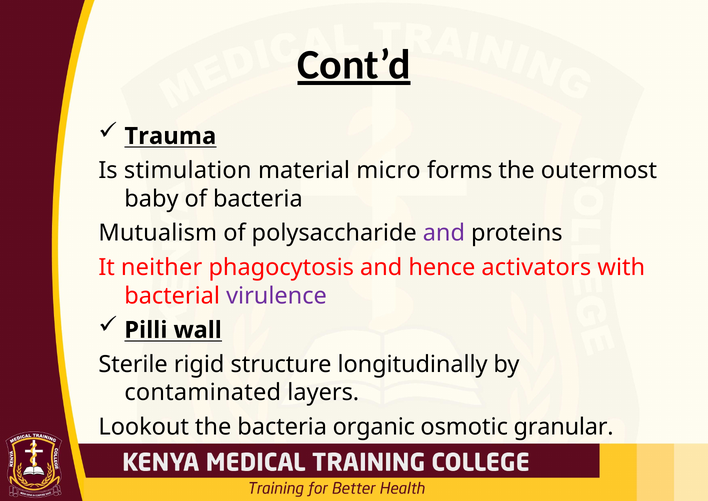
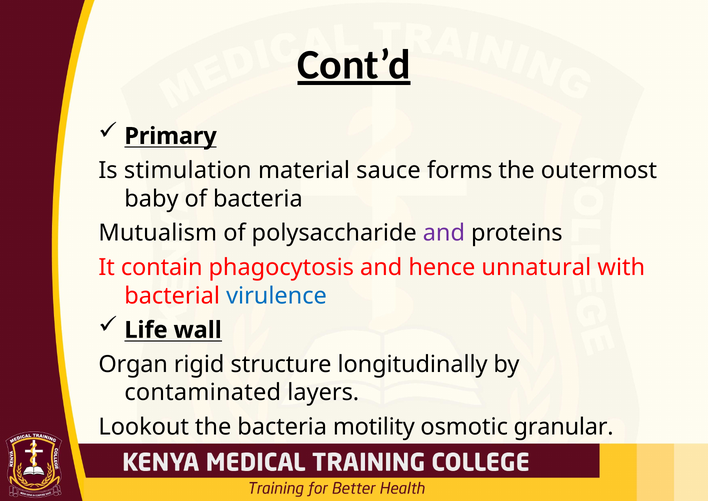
Trauma: Trauma -> Primary (171, 136)
micro: micro -> sauce (388, 170)
neither: neither -> contain (162, 267)
activators: activators -> unnatural (536, 267)
virulence colour: purple -> blue (276, 296)
Pilli: Pilli -> Life (146, 330)
Sterile: Sterile -> Organ (133, 364)
organic: organic -> motility (374, 427)
